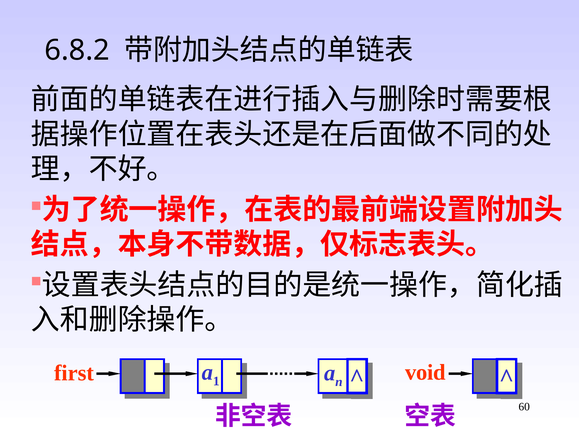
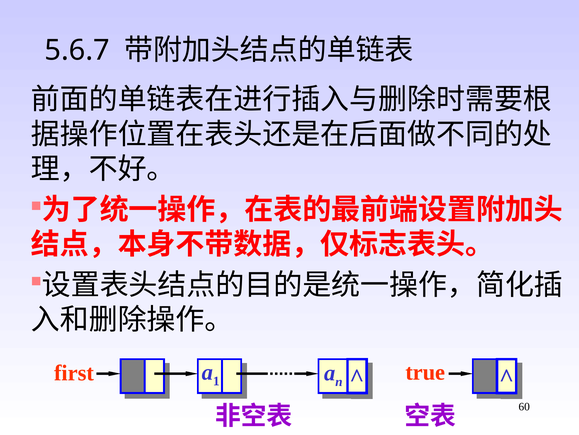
6.8.2: 6.8.2 -> 5.6.7 (77, 50)
void: void -> true (425, 372)
